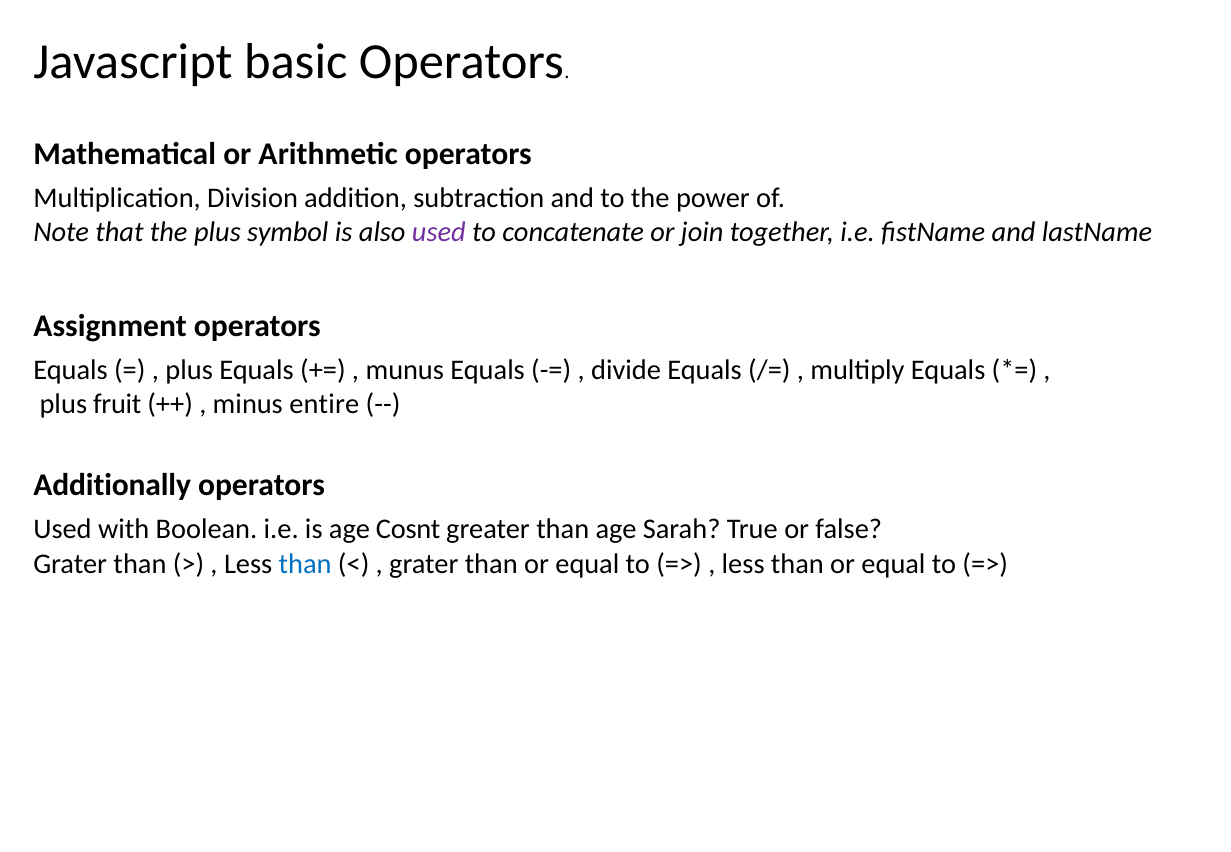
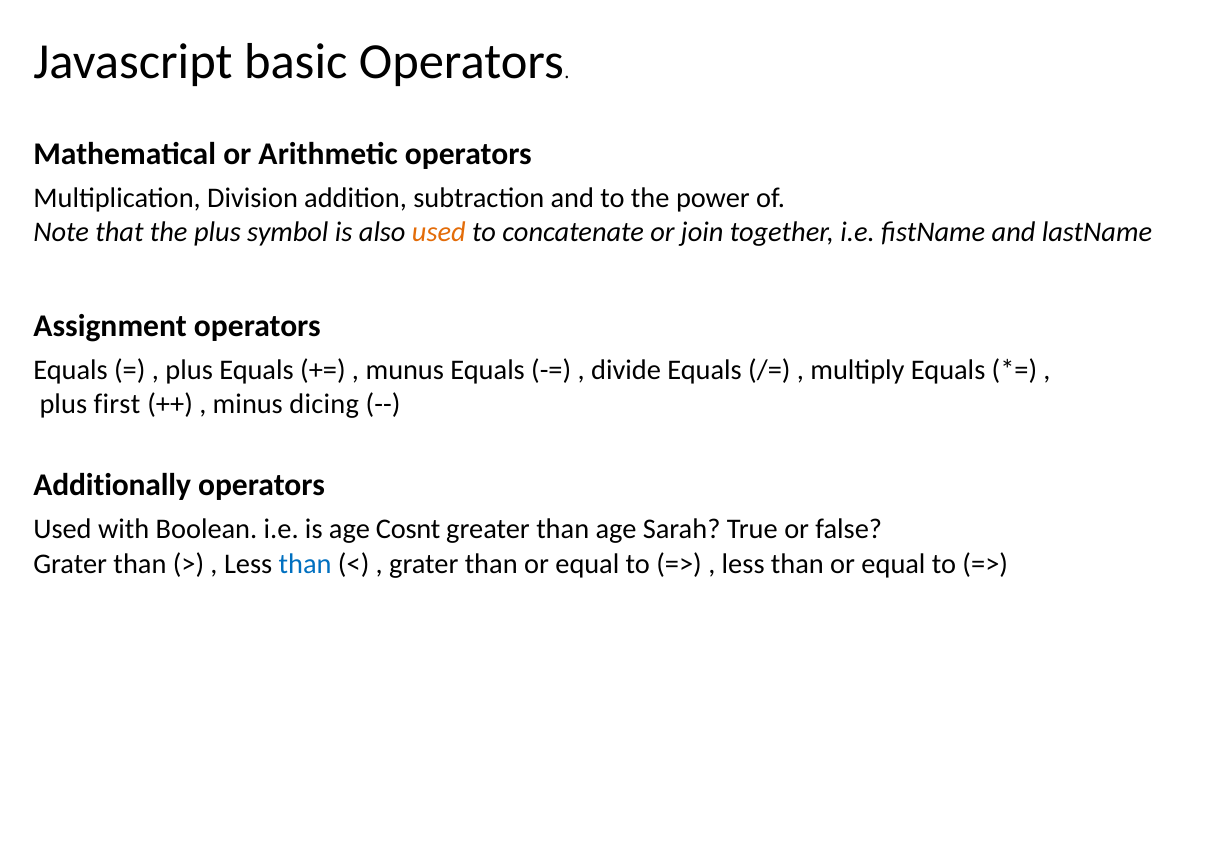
used colour: purple -> orange (439, 232)
fruit: fruit -> first (117, 404)
entire: entire -> dicing (324, 404)
